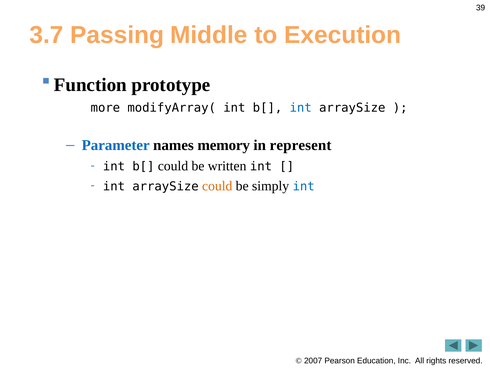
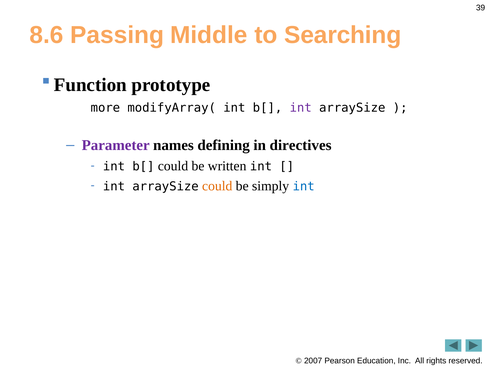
3.7: 3.7 -> 8.6 (46, 35)
Execution: Execution -> Searching (343, 35)
int colour: blue -> purple (301, 108)
Parameter colour: blue -> purple (116, 145)
memory: memory -> defining (224, 145)
represent: represent -> directives (301, 145)
